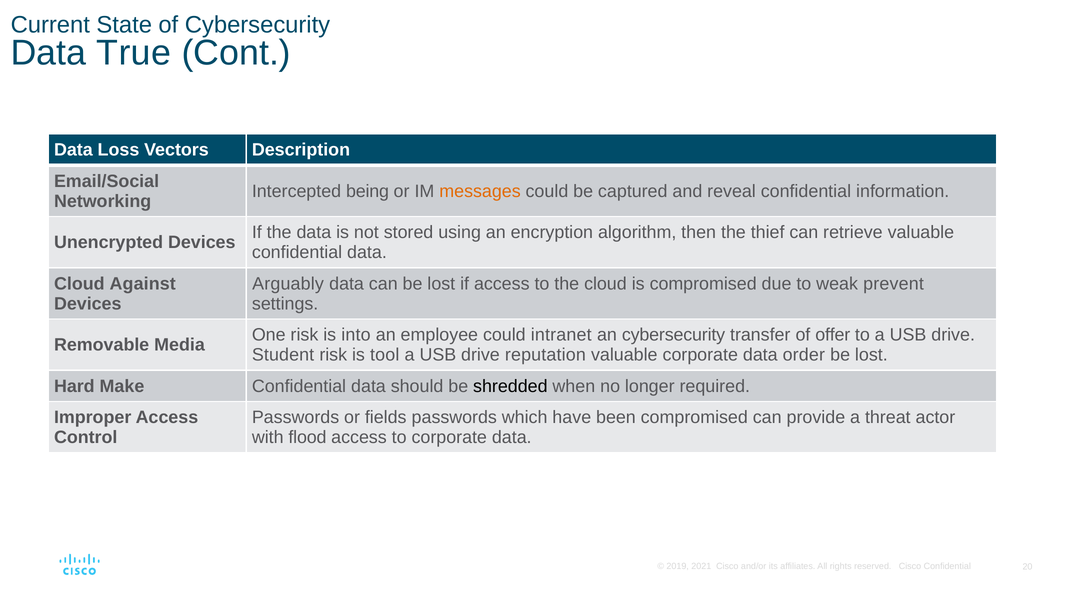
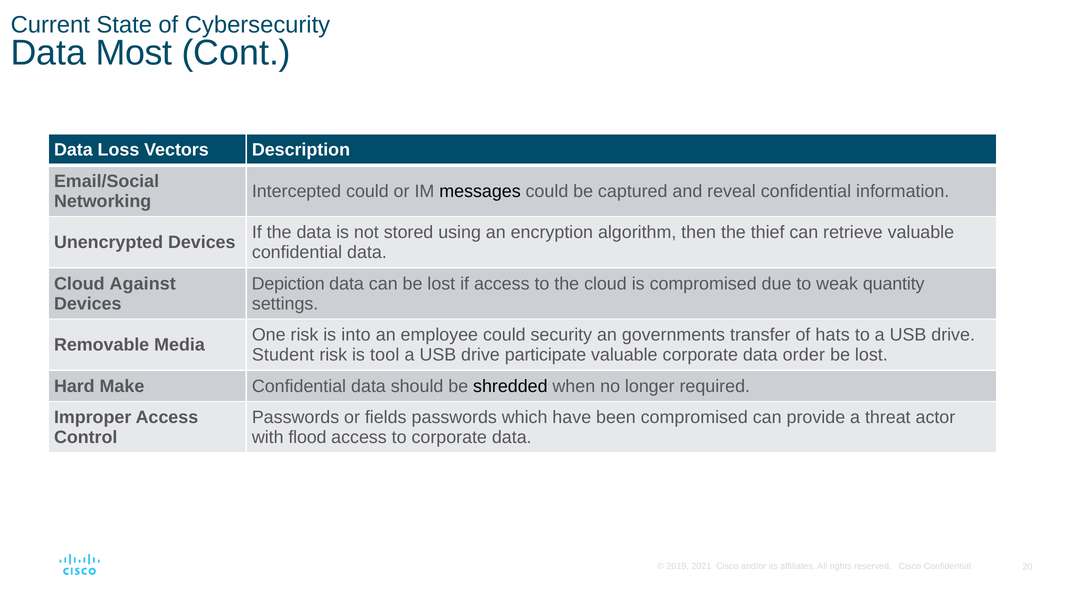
True: True -> Most (134, 53)
Intercepted being: being -> could (367, 191)
messages colour: orange -> black (480, 191)
Arguably: Arguably -> Depiction (288, 284)
prevent: prevent -> quantity (894, 284)
intranet: intranet -> security (561, 335)
an cybersecurity: cybersecurity -> governments (673, 335)
offer: offer -> hats (833, 335)
reputation: reputation -> participate (546, 355)
